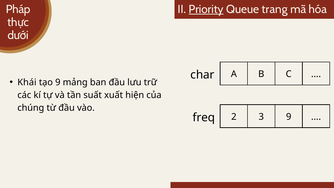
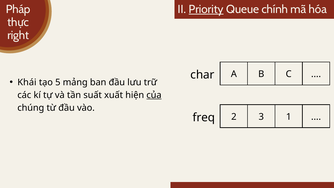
trang: trang -> chính (275, 9)
dưới: dưới -> right (18, 35)
tạo 9: 9 -> 5 (58, 82)
của underline: none -> present (154, 95)
3 9: 9 -> 1 (289, 117)
